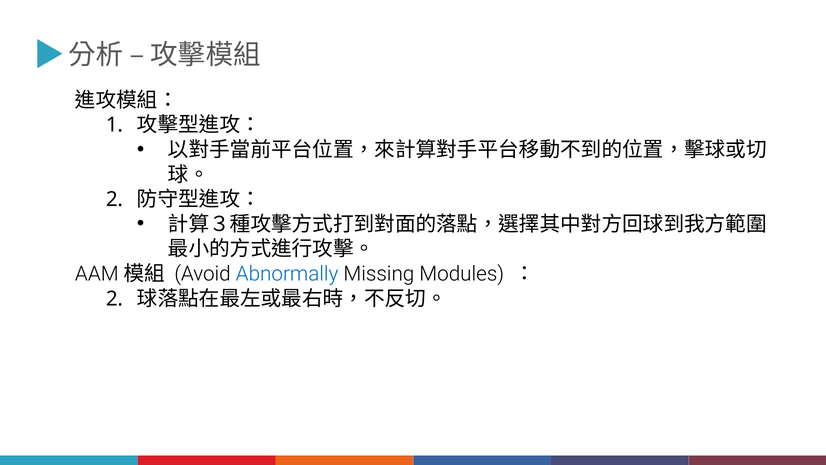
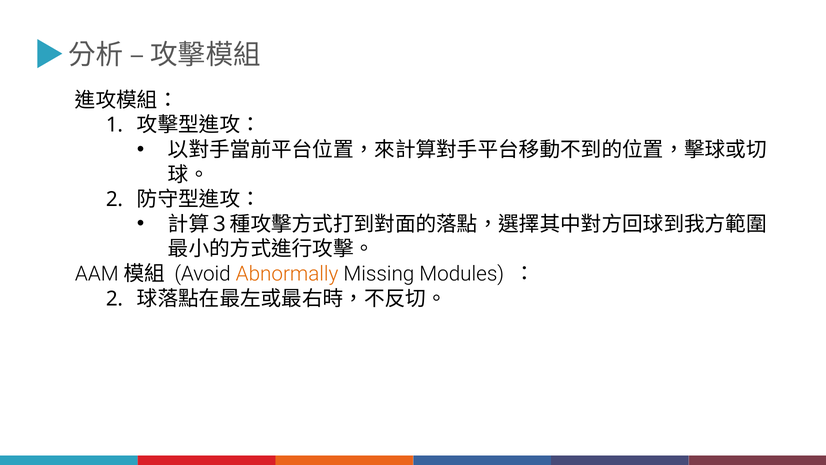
Abnormally colour: blue -> orange (287, 274)
